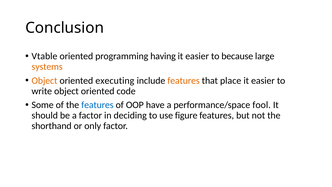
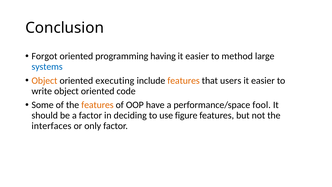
Vtable: Vtable -> Forgot (44, 56)
because: because -> method (237, 56)
systems colour: orange -> blue (47, 67)
place: place -> users (231, 81)
features colour: blue -> orange (97, 105)
shorthand: shorthand -> interfaces (51, 126)
